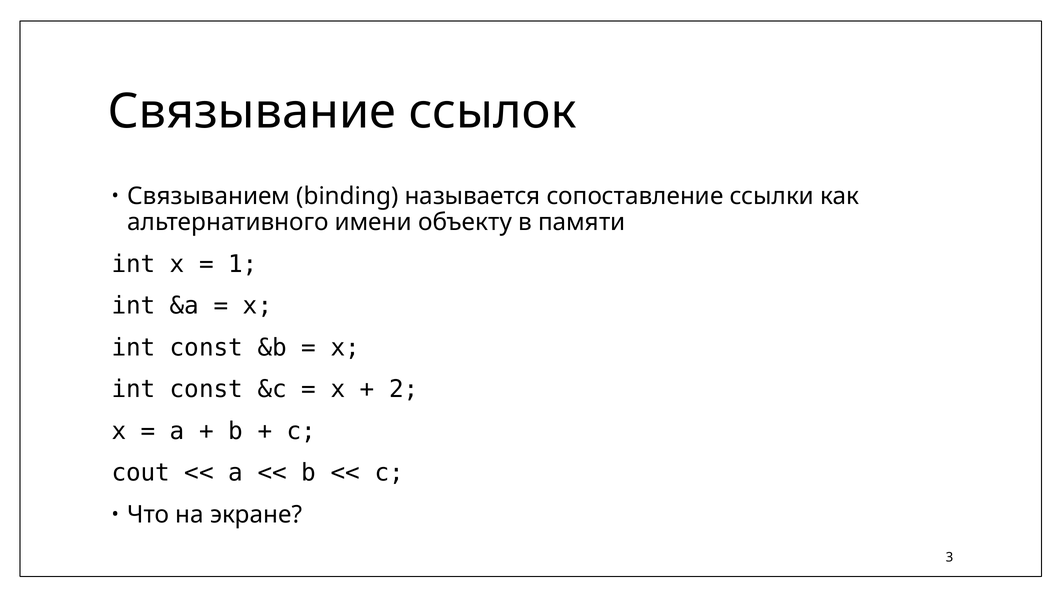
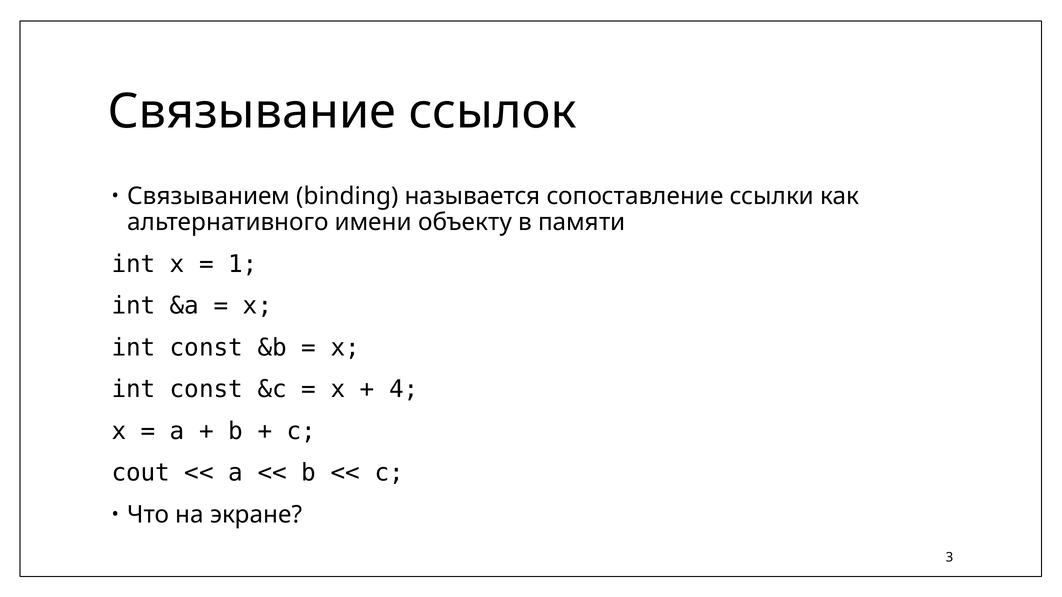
2: 2 -> 4 (404, 390)
